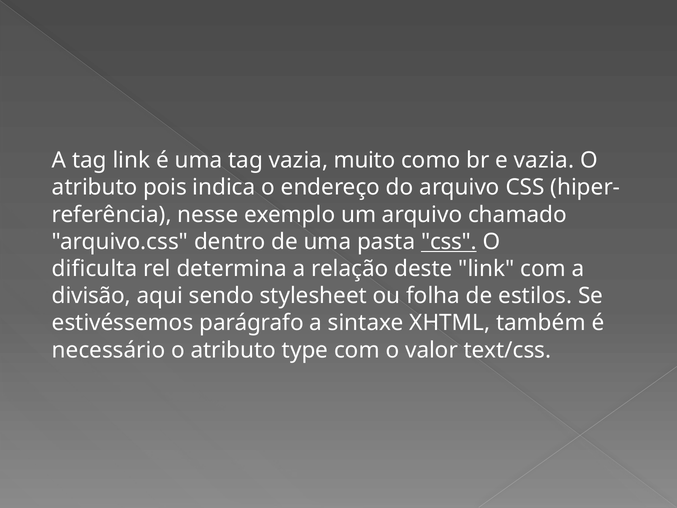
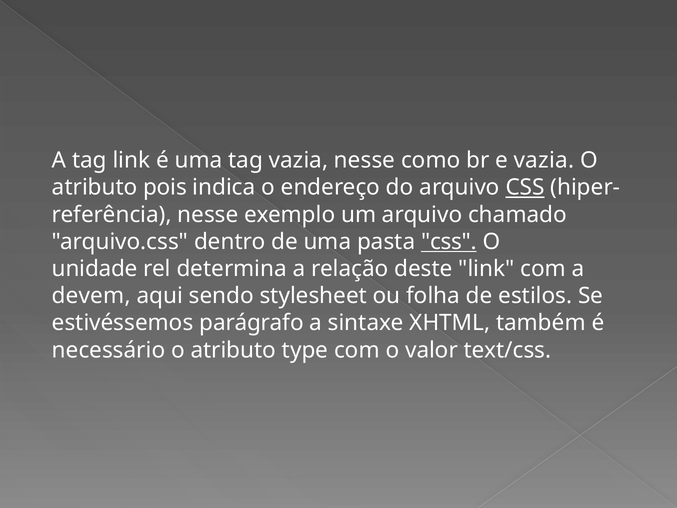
vazia muito: muito -> nesse (365, 160)
CSS underline: none -> present (525, 187)
dificulta: dificulta -> unidade (95, 269)
divisão: divisão -> devem (91, 296)
